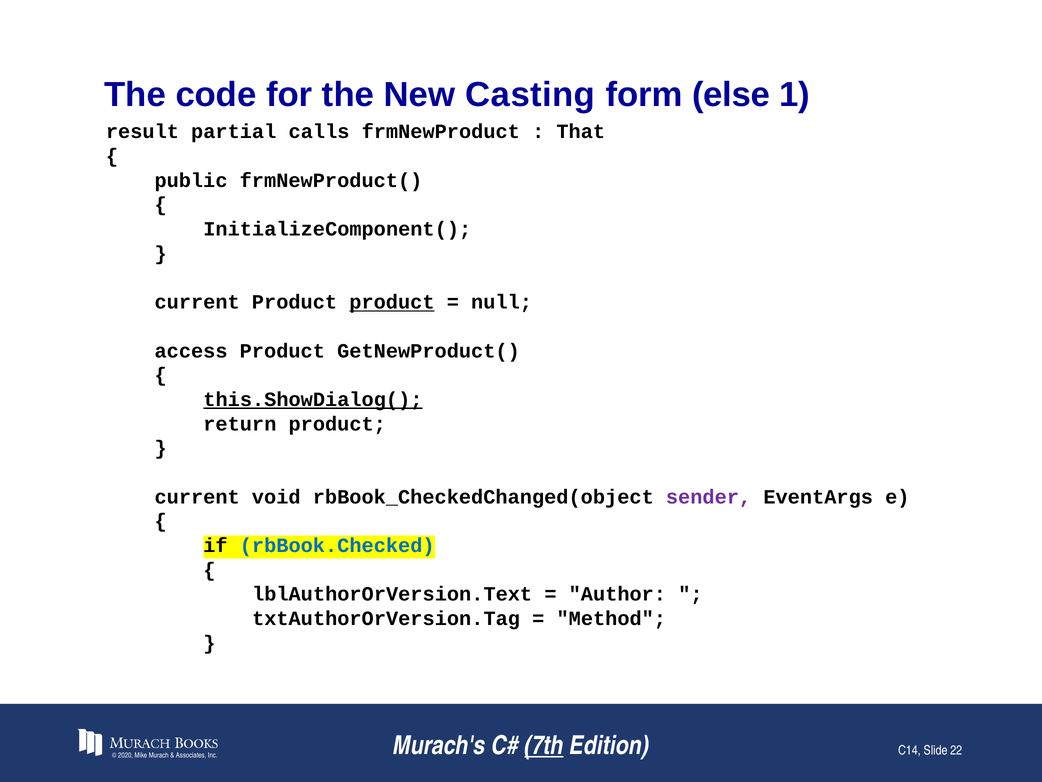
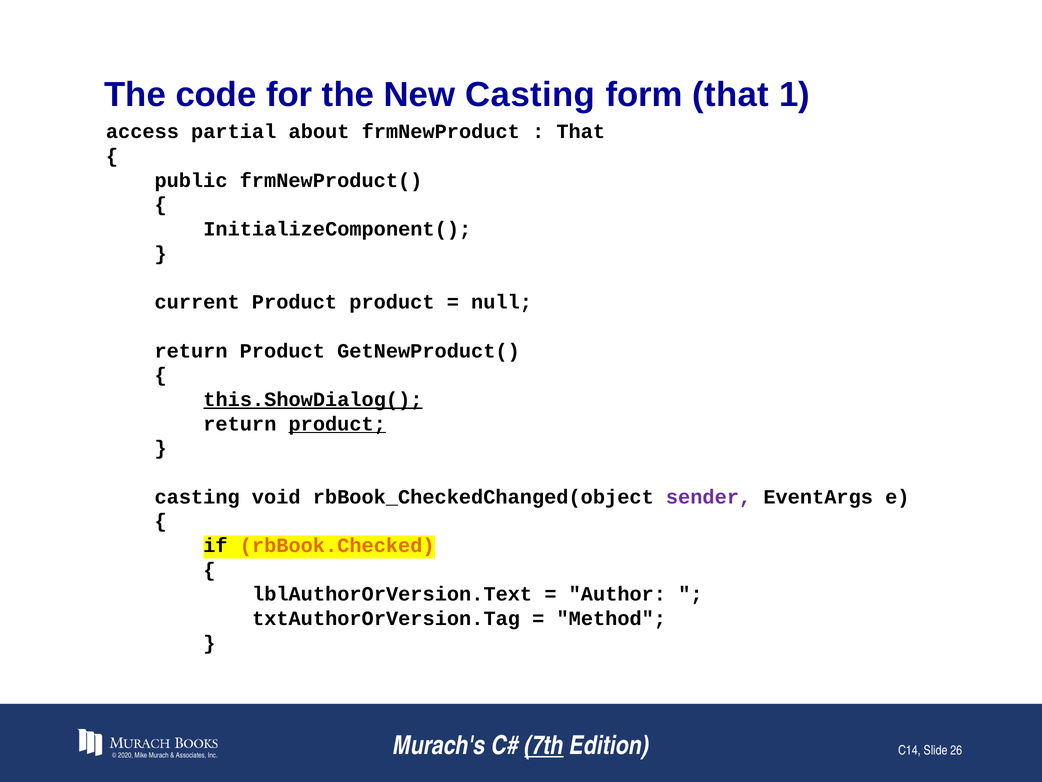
form else: else -> that (731, 95)
result: result -> access (142, 132)
calls: calls -> about (319, 132)
product underline: present -> none (392, 302)
access: access -> return (191, 351)
product underline: none -> present (337, 424)
current: current -> casting (197, 497)
rbBook.Checked colour: blue -> orange (337, 545)
22: 22 -> 26 (956, 750)
